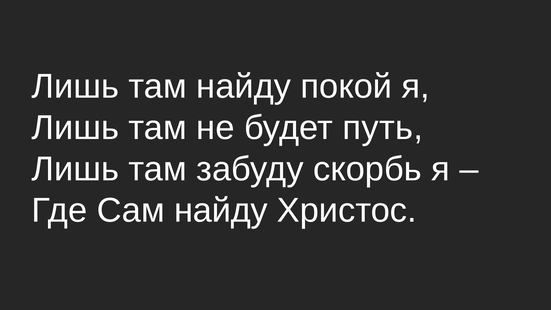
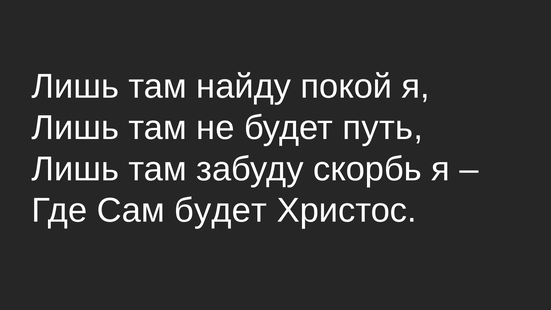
Сам найду: найду -> будет (221, 211)
